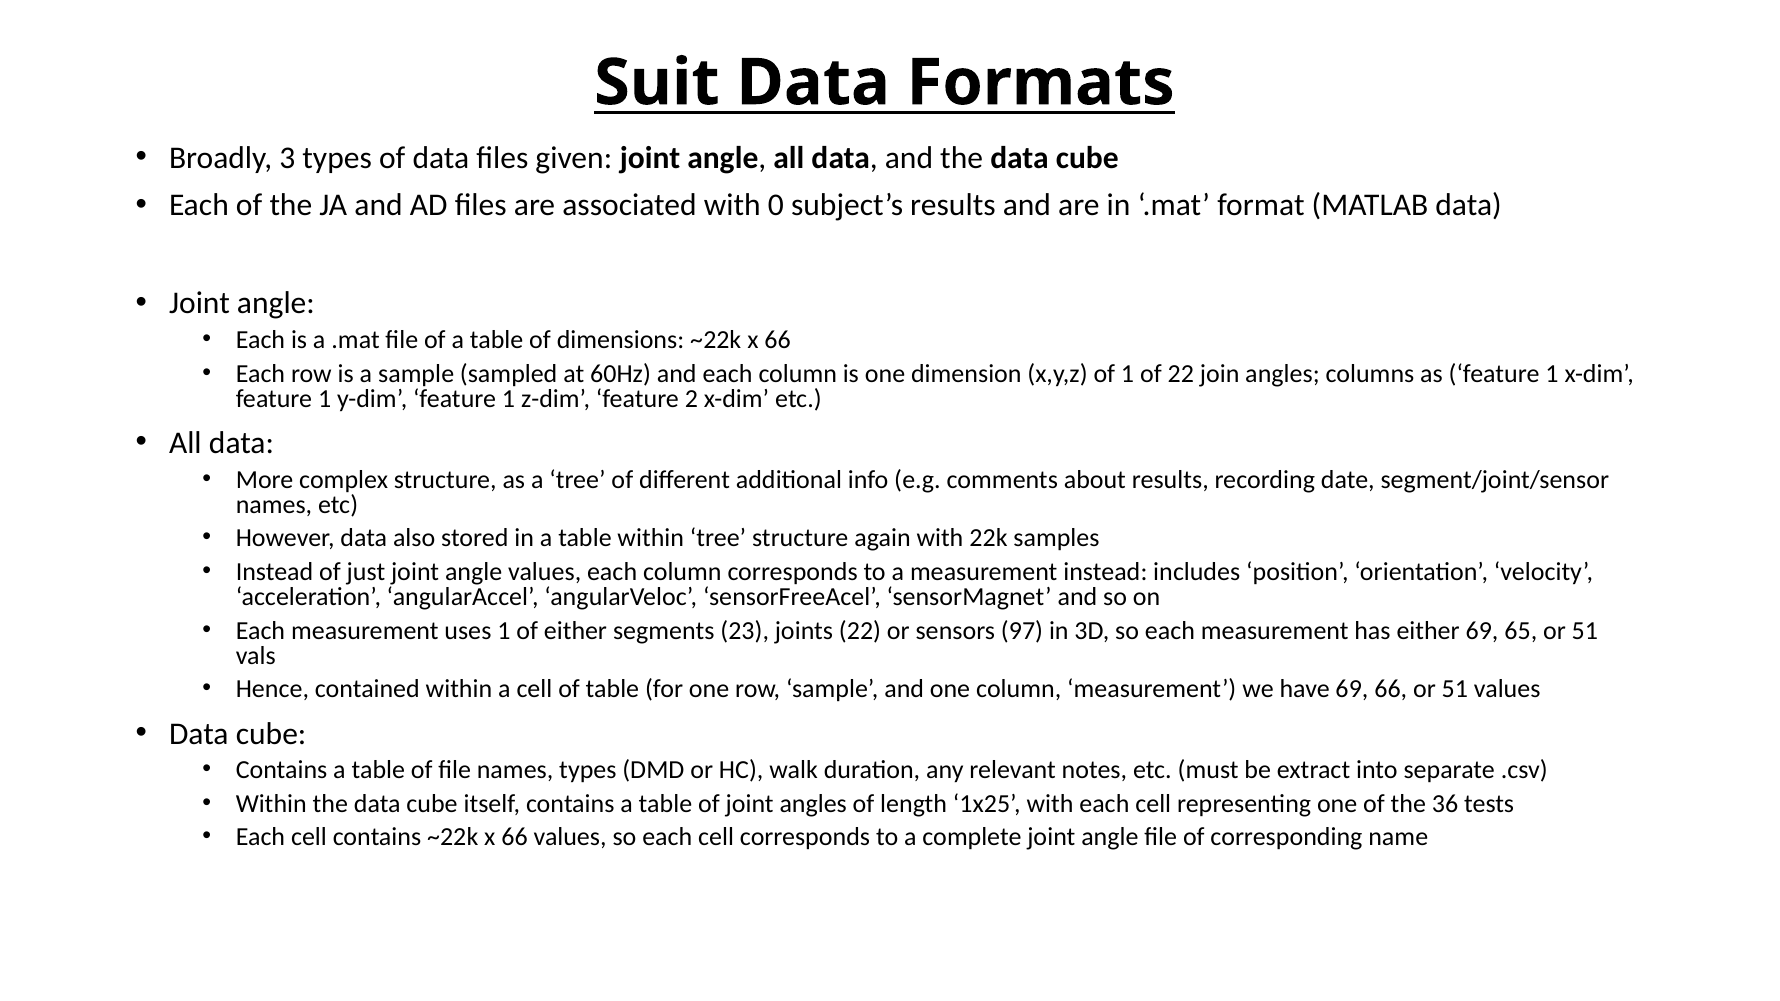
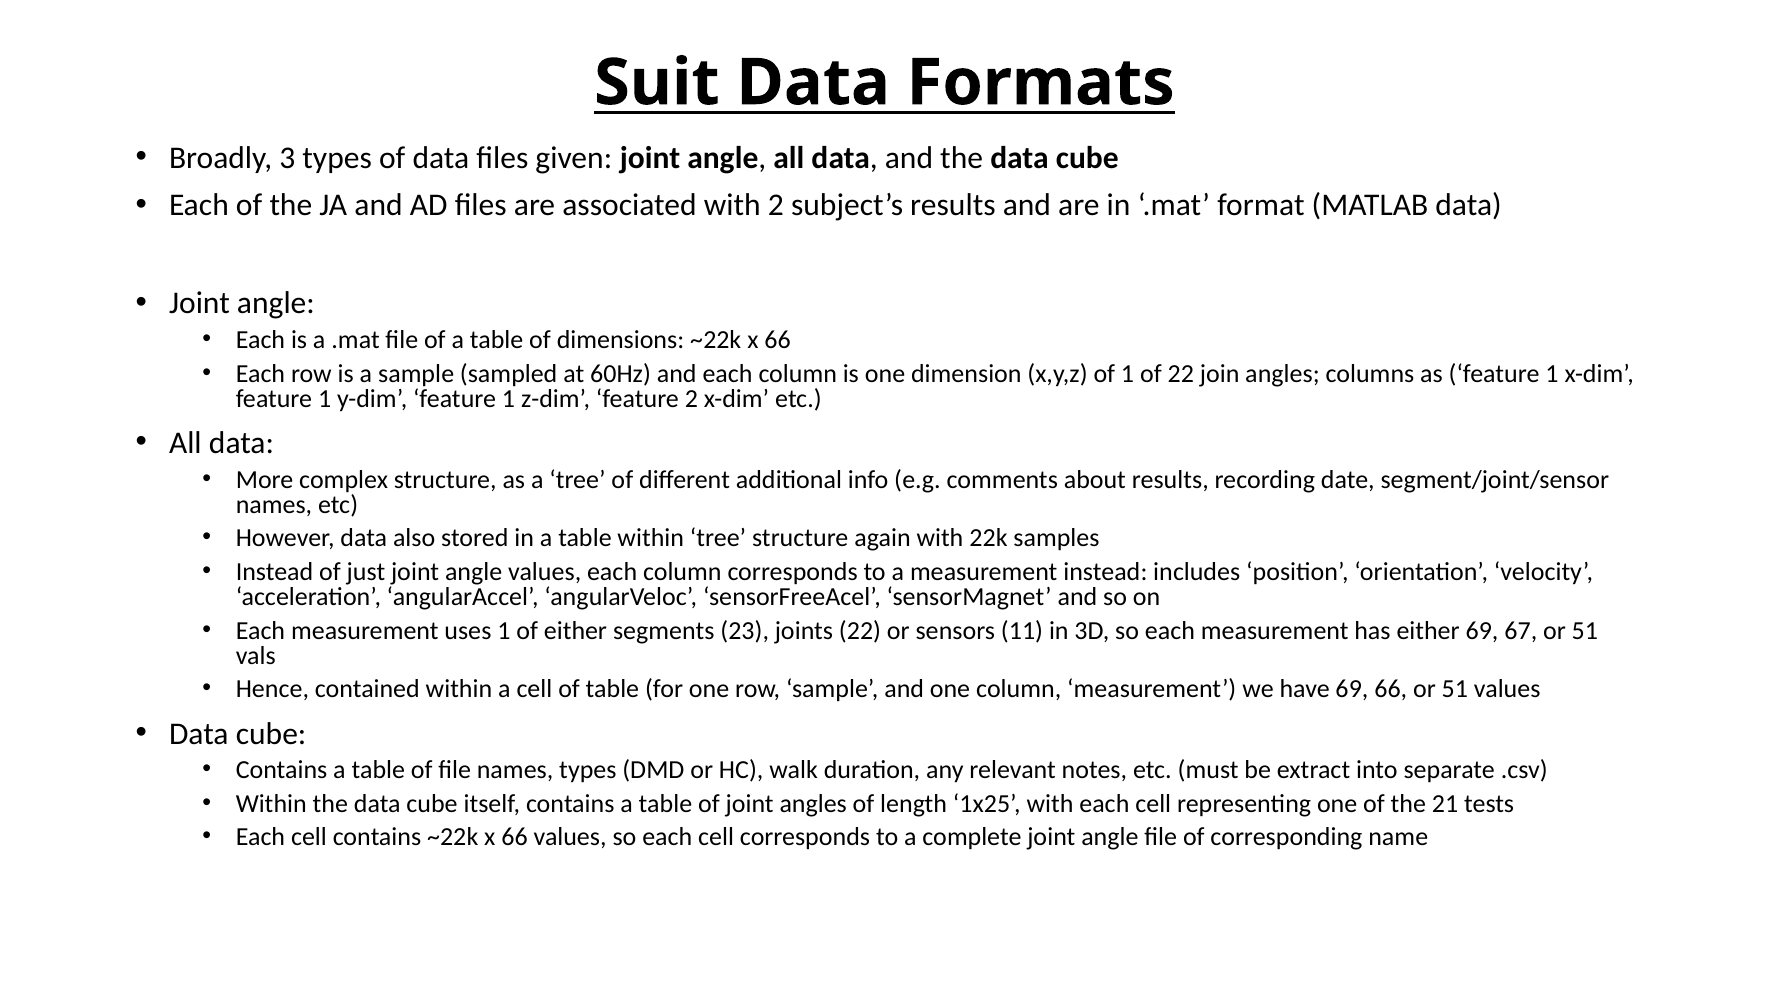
with 0: 0 -> 2 (776, 206)
97: 97 -> 11 (1022, 631)
65: 65 -> 67 (1521, 631)
36: 36 -> 21 (1445, 804)
